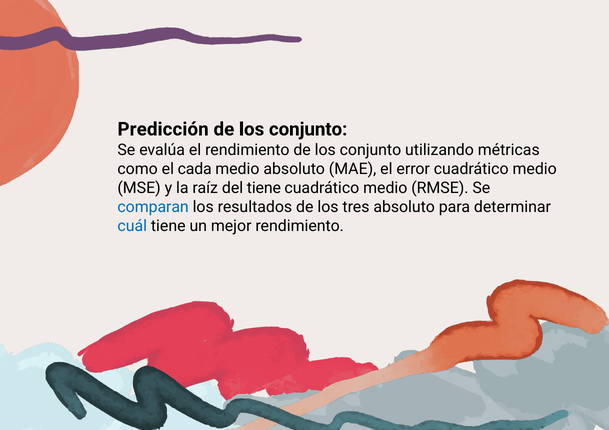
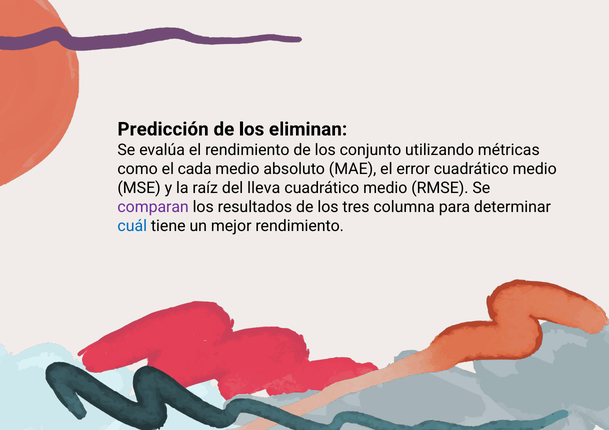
conjunto: conjunto -> eliminan (308, 129)
del tiene: tiene -> lleva (264, 188)
comparan colour: blue -> purple (153, 207)
tres absoluto: absoluto -> columna (404, 207)
